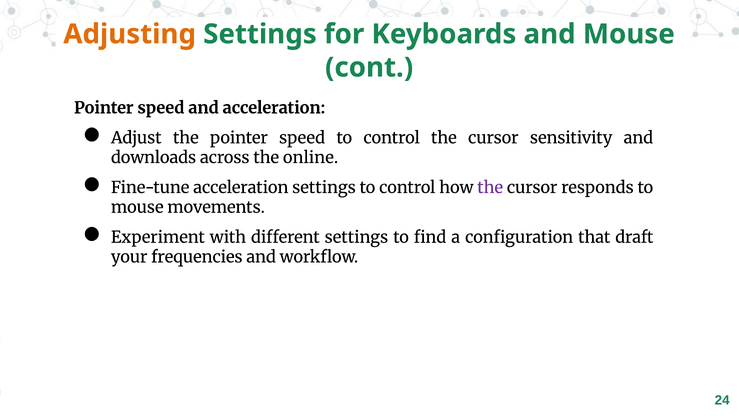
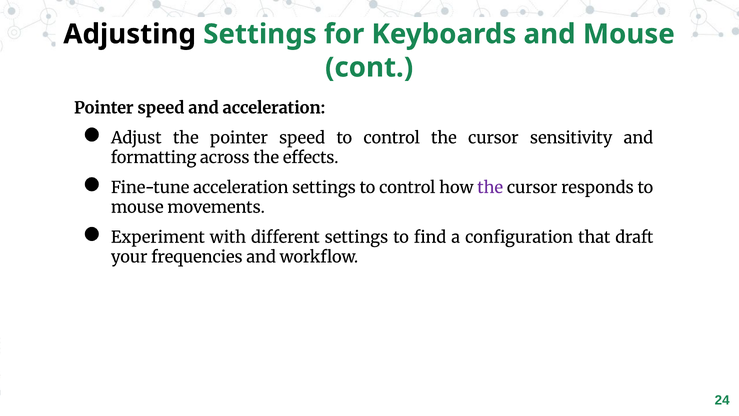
Adjusting colour: orange -> black (130, 34)
downloads: downloads -> formatting (154, 158)
online: online -> effects (311, 158)
